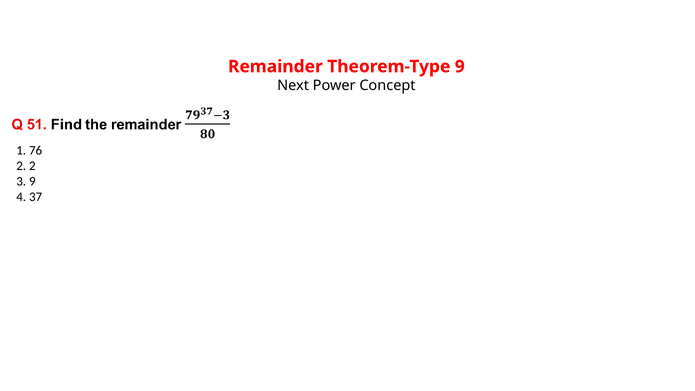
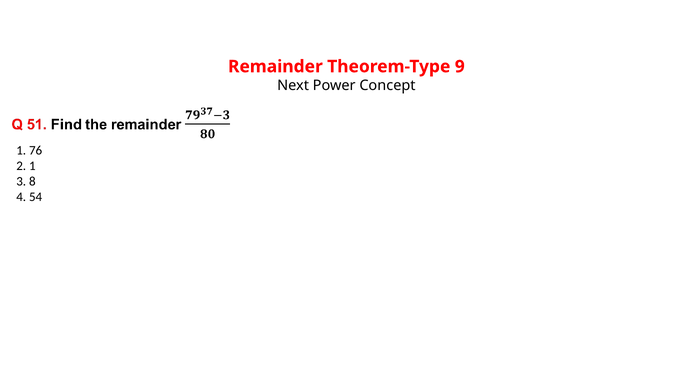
2 2: 2 -> 1 (32, 166)
3 9: 9 -> 8 (32, 181)
37: 37 -> 54 (36, 197)
